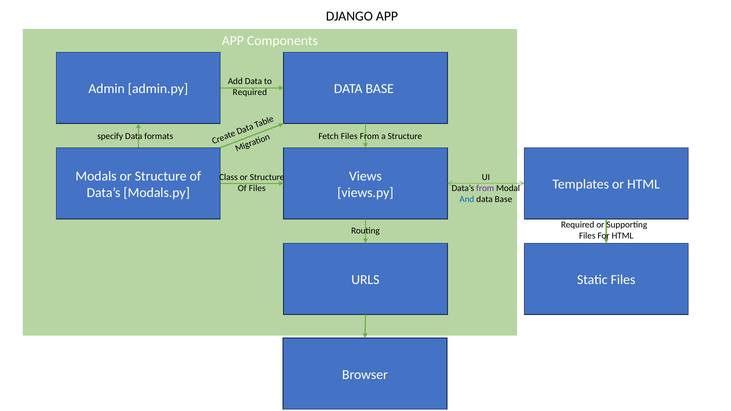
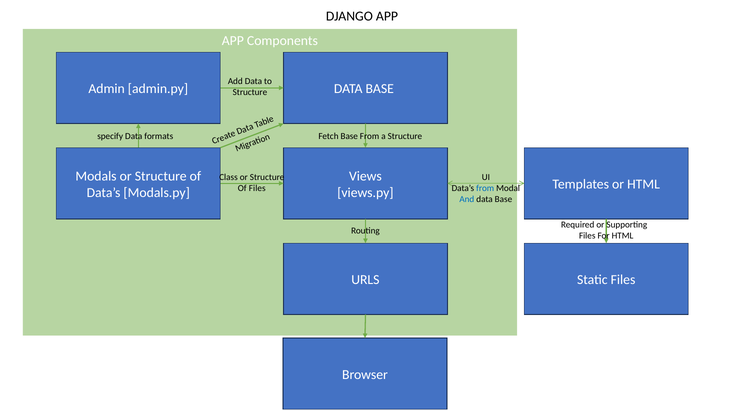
Required: Required -> Structure (250, 92)
Fetch Files: Files -> Base (349, 136)
from colour: purple -> blue (485, 188)
